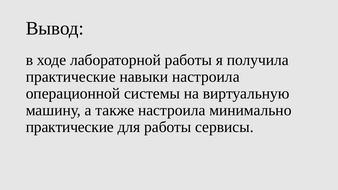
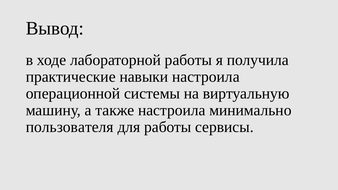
практические: практические -> пользователя (70, 127)
